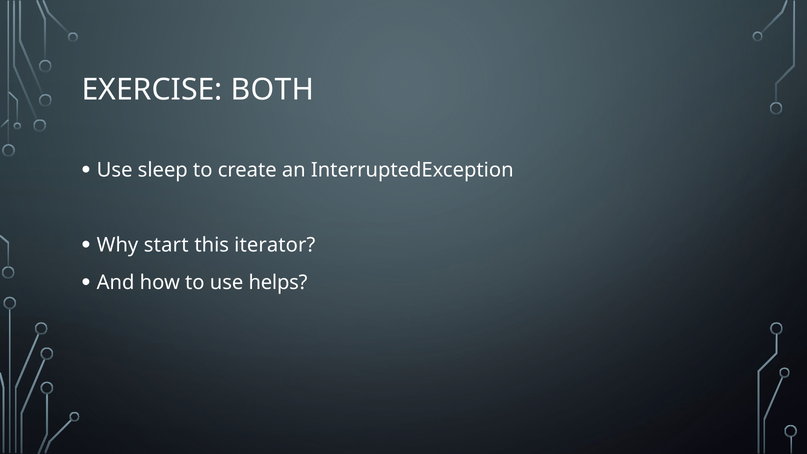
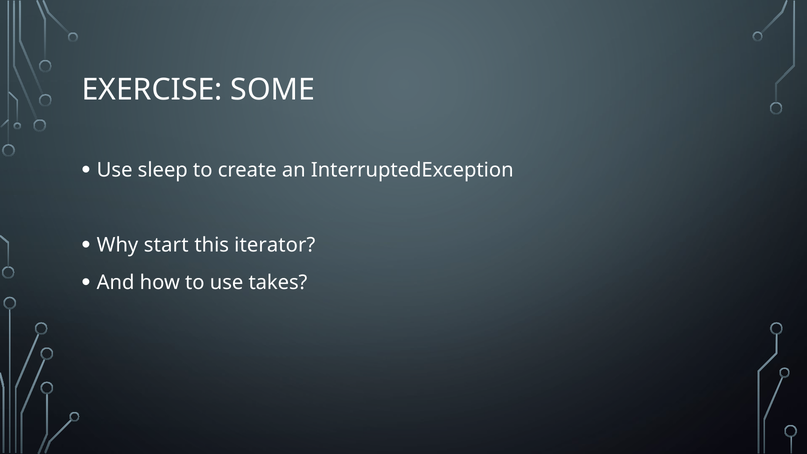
BOTH: BOTH -> SOME (273, 90)
helps: helps -> takes (278, 283)
